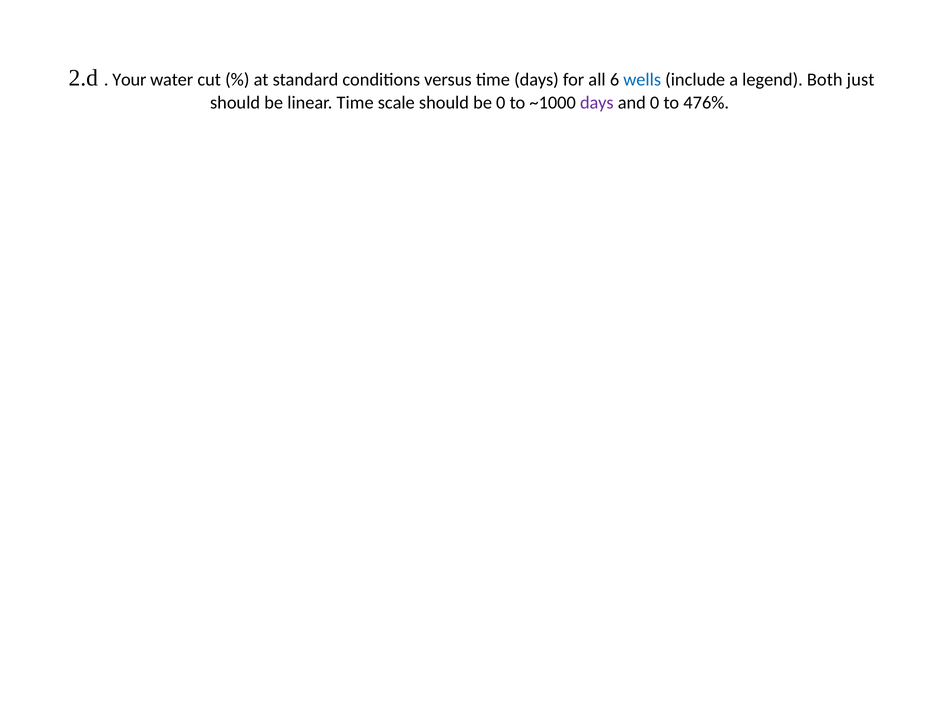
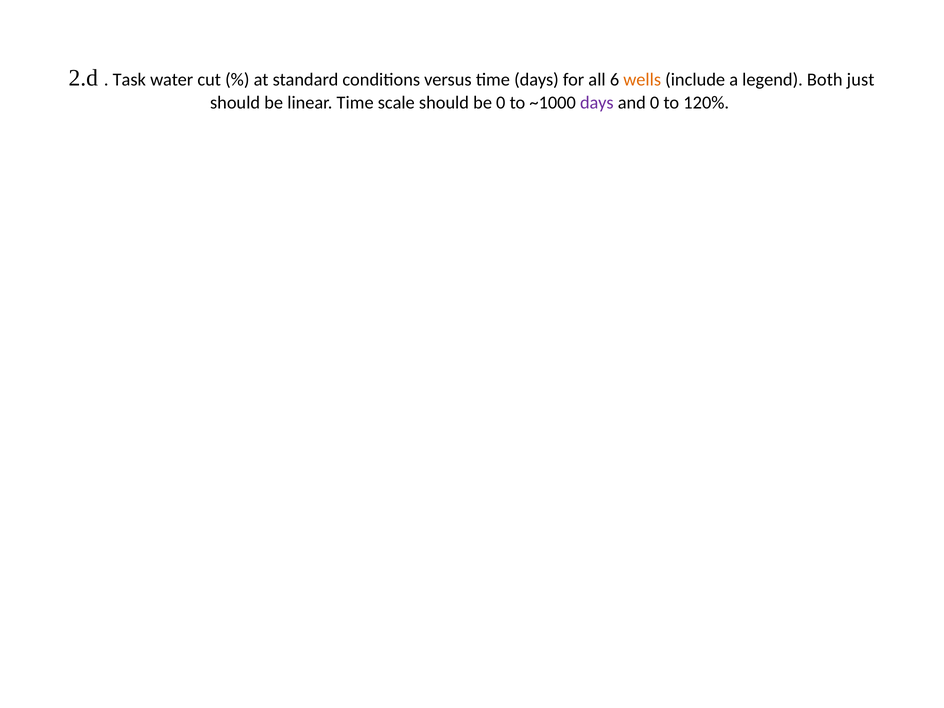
Your: Your -> Task (129, 80)
wells colour: blue -> orange (642, 80)
476%: 476% -> 120% (706, 103)
